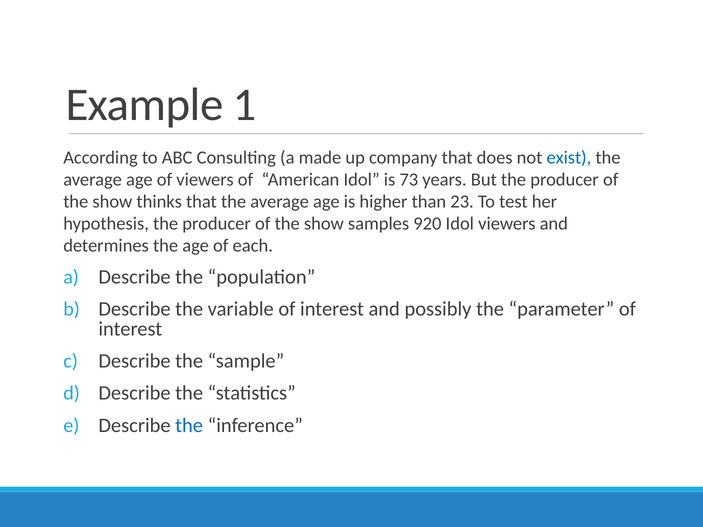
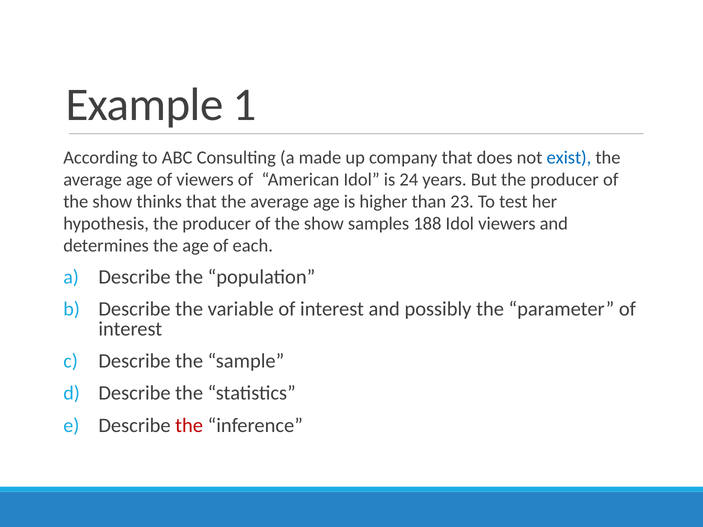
73: 73 -> 24 (409, 180)
920: 920 -> 188 (427, 224)
the colour: blue -> red (189, 426)
